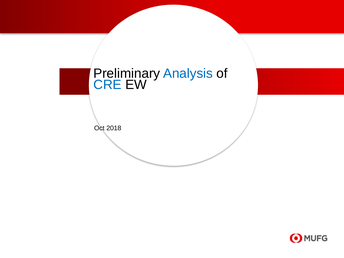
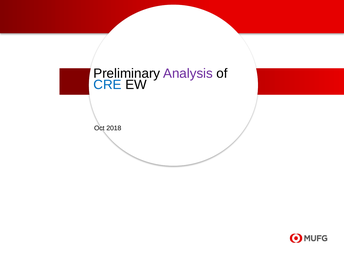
Analysis colour: blue -> purple (188, 73)
